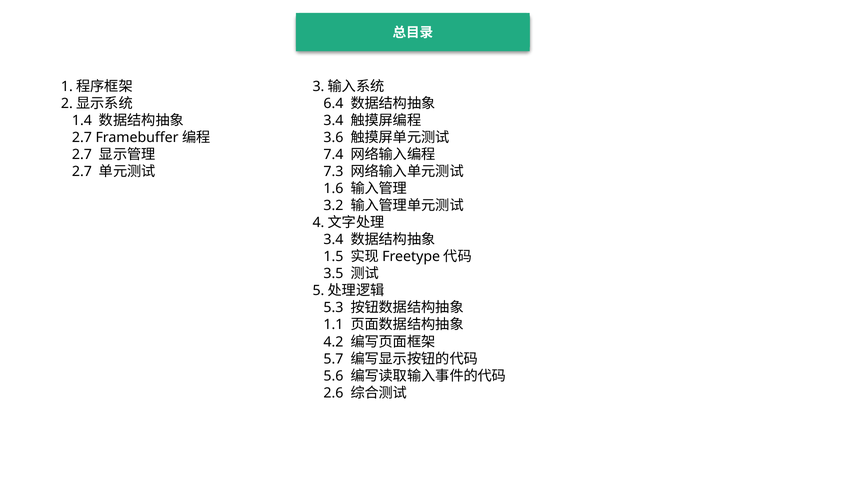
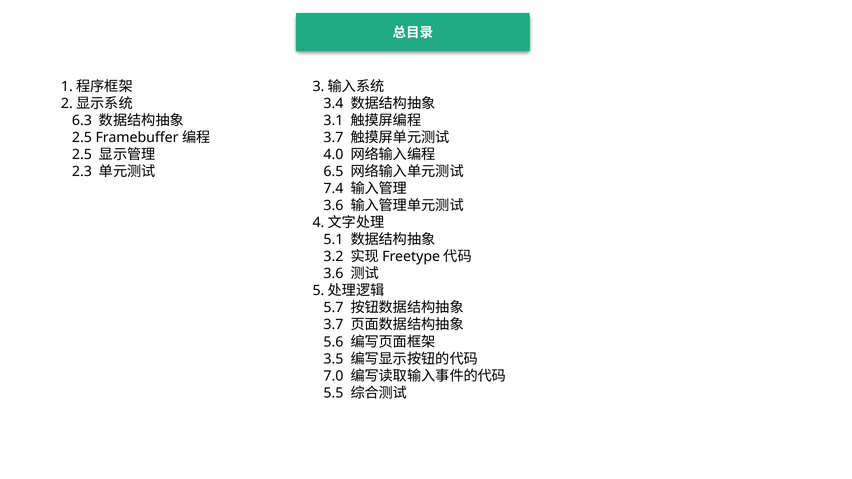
6.4: 6.4 -> 3.4 (333, 104)
1.4: 1.4 -> 6.3 (82, 121)
3.4: 3.4 -> 3.1 (333, 121)
2.7: 2.7 -> 2.5 (82, 138)
3.6: 3.6 -> 3.7 (333, 138)
2.7: 2.7 -> 2.5 (82, 155)
7.4: 7.4 -> 4.0 (333, 155)
2.7: 2.7 -> 2.3 (82, 172)
7.3: 7.3 -> 6.5 (333, 172)
1.6: 1.6 -> 7.4 (333, 189)
3.2: 3.2 -> 3.6 (333, 206)
3.4: 3.4 -> 5.1 (333, 240)
1.5: 1.5 -> 3.2 (333, 257)
3.5: 3.5 -> 3.6 (333, 274)
5.3: 5.3 -> 5.7 (333, 308)
1.1: 1.1 -> 3.7 (333, 325)
4.2: 4.2 -> 5.6 (333, 342)
5.7: 5.7 -> 3.5 (333, 359)
5.6: 5.6 -> 7.0 (333, 376)
2.6: 2.6 -> 5.5 (333, 393)
